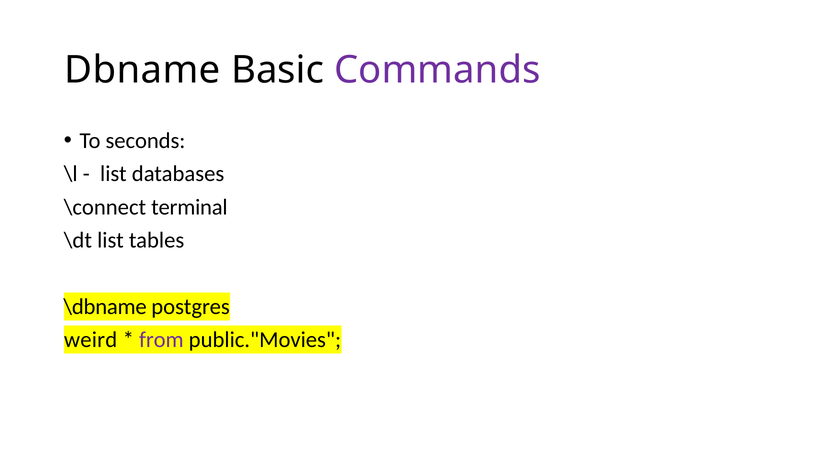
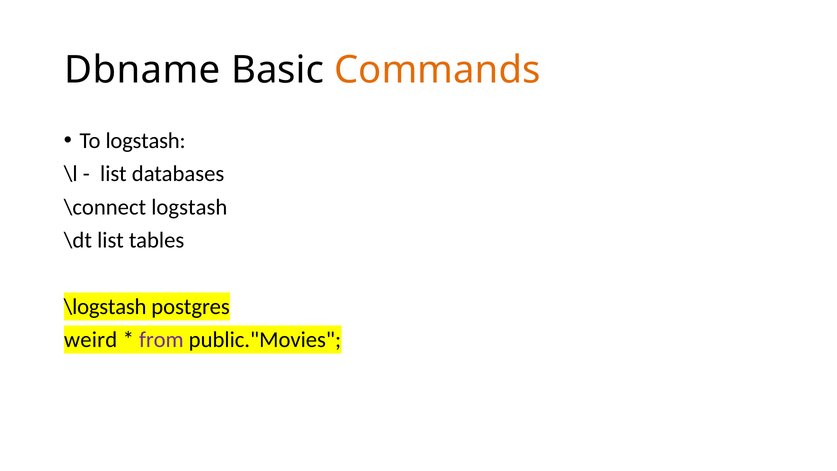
Commands colour: purple -> orange (437, 70)
To seconds: seconds -> logstash (146, 141)
\connect terminal: terminal -> logstash (189, 207)
\dbname: \dbname -> \logstash (105, 307)
